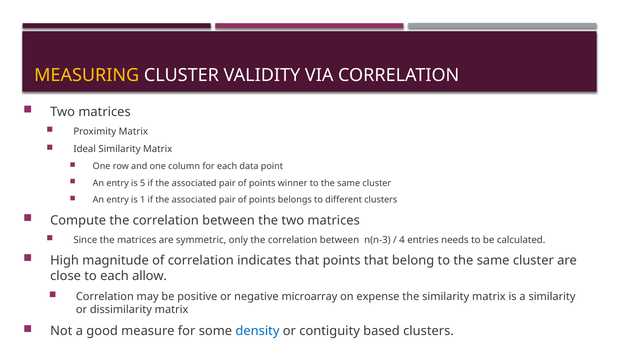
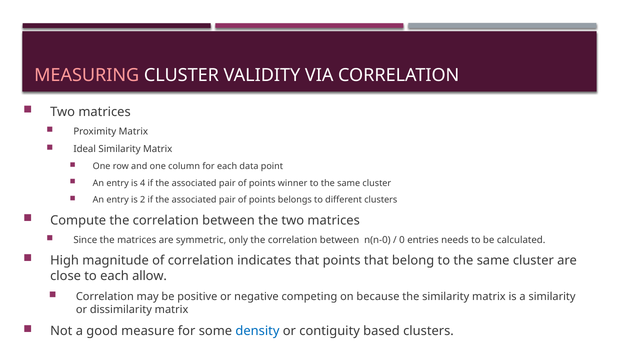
MEASURING colour: yellow -> pink (87, 75)
5: 5 -> 4 (143, 183)
1: 1 -> 2 (143, 200)
n(n-3: n(n-3 -> n(n-0 (377, 240)
4: 4 -> 0 (402, 240)
microarray: microarray -> competing (309, 297)
expense: expense -> because (378, 297)
